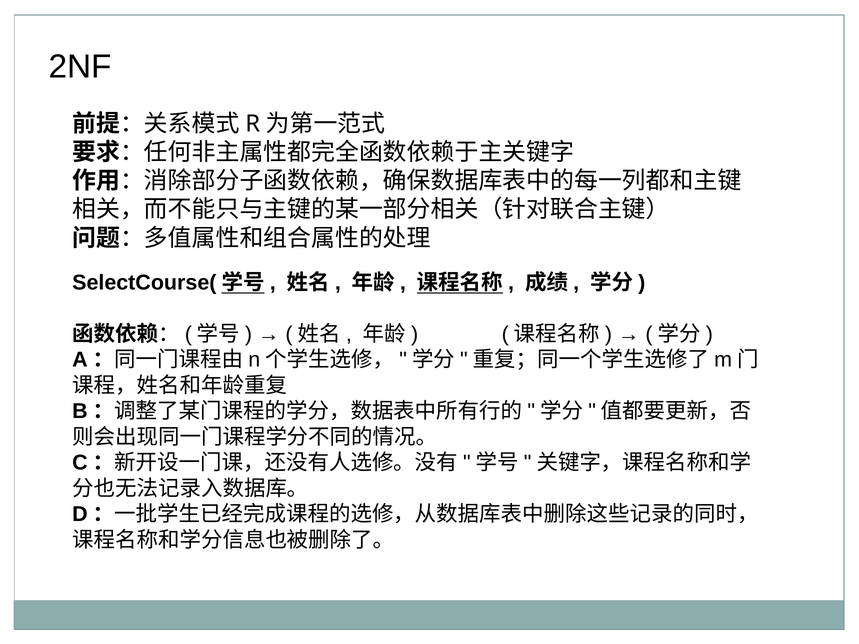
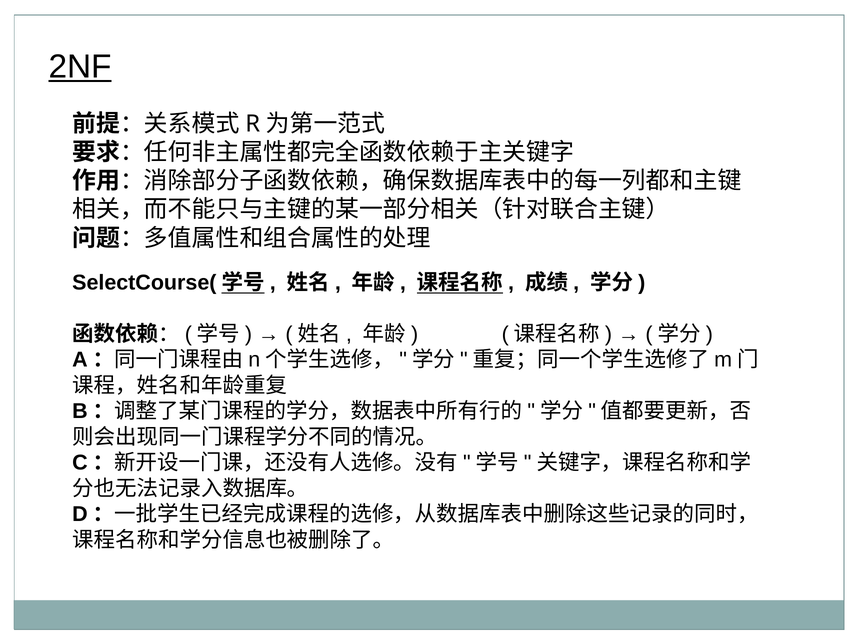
2NF underline: none -> present (80, 67)
